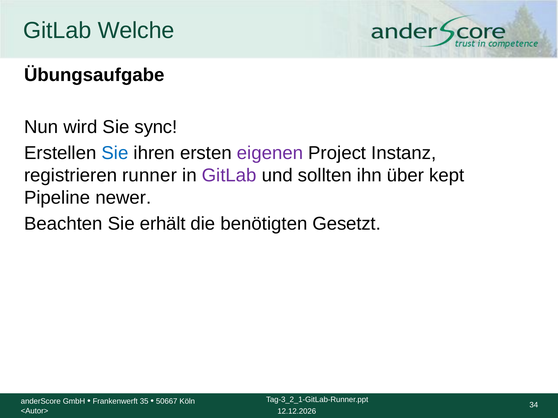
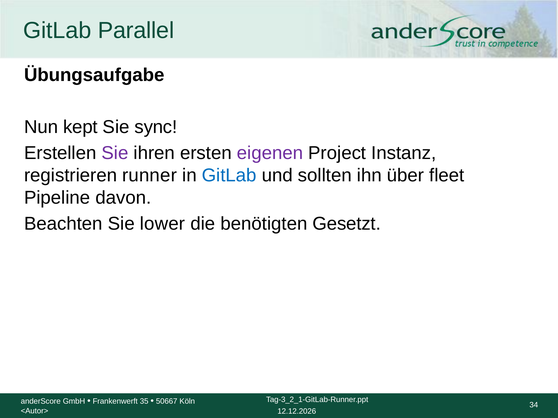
Welche: Welche -> Parallel (136, 31)
wird: wird -> kept (81, 127)
Sie colour: blue -> purple (115, 153)
GitLab colour: purple -> blue (229, 176)
kept: kept -> fleet (447, 176)
newer: newer -> davon (123, 198)
erhält: erhält -> lower (163, 224)
